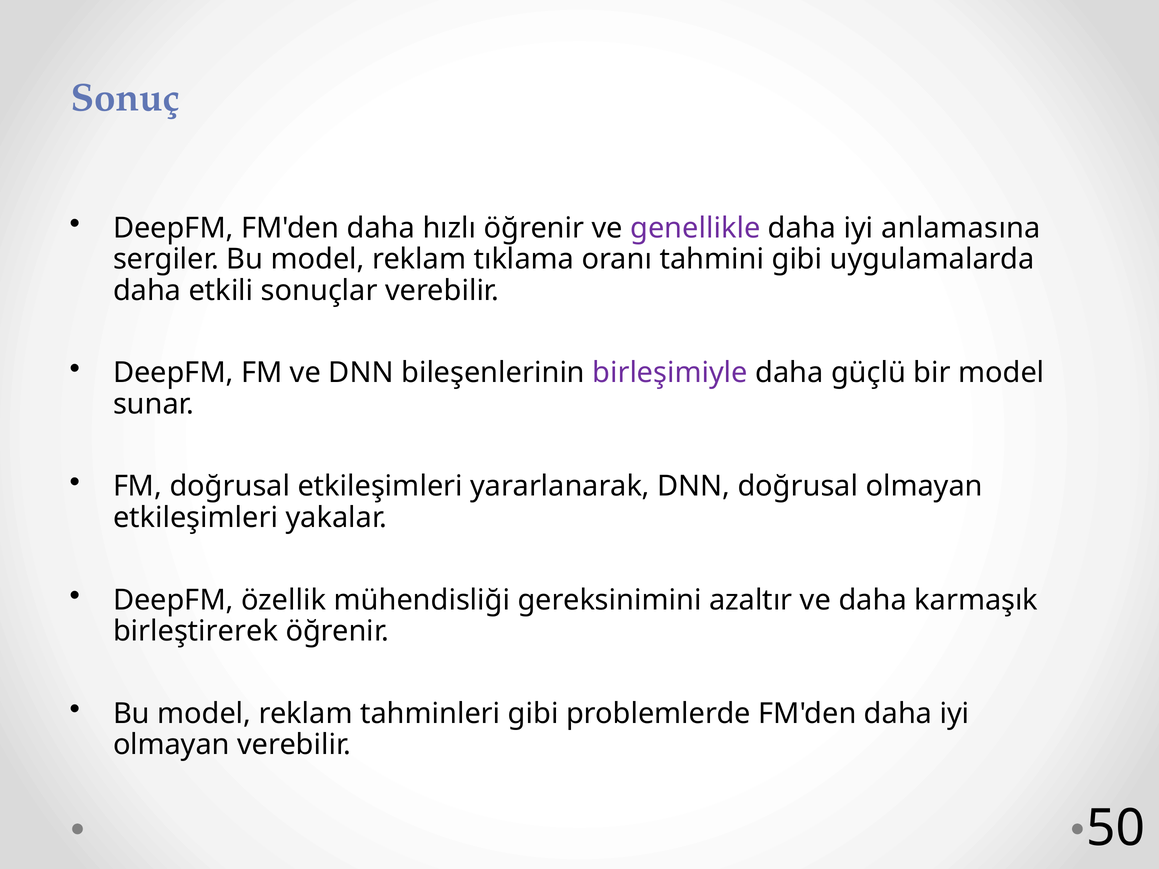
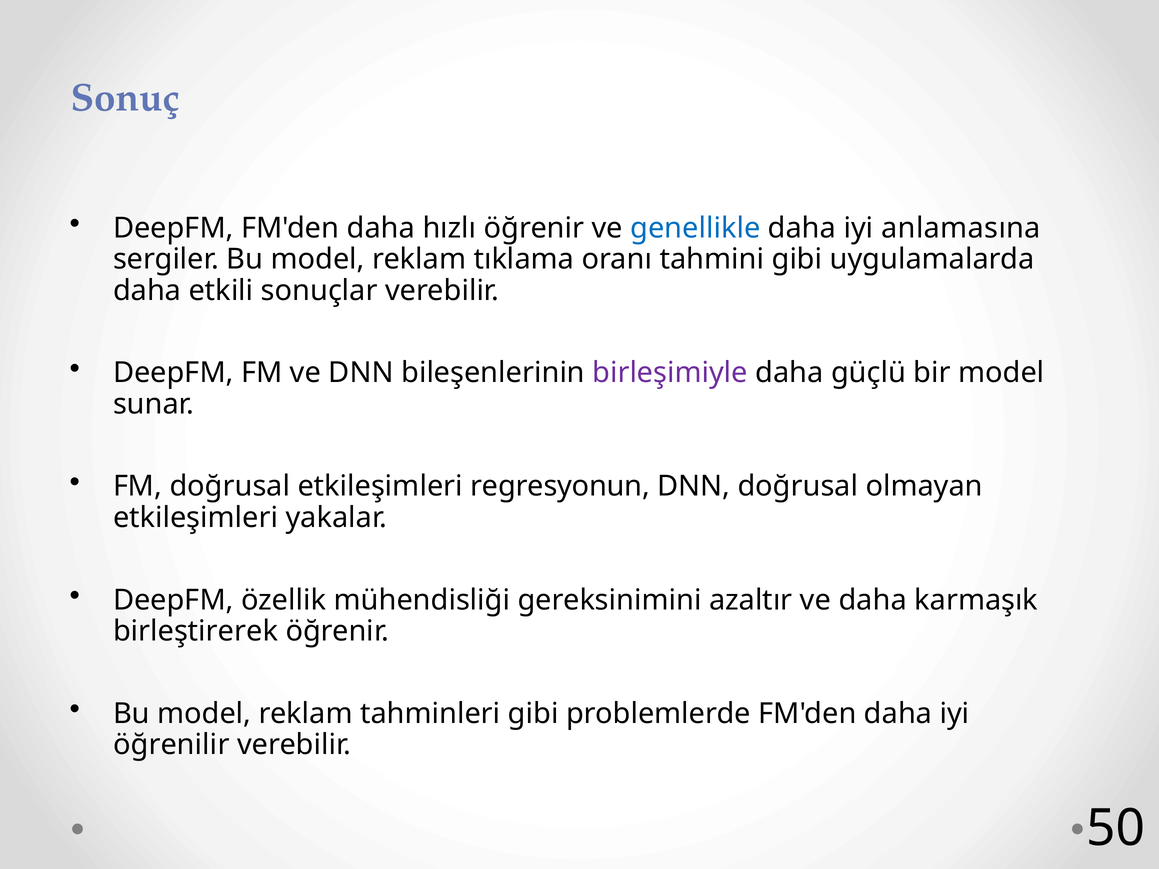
genellikle colour: purple -> blue (695, 228)
yararlanarak: yararlanarak -> regresyonun (560, 487)
olmayan: olmayan -> öğrenilir (171, 745)
